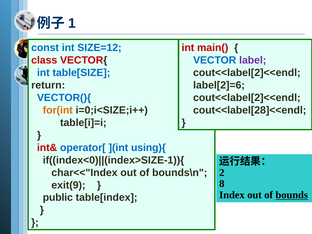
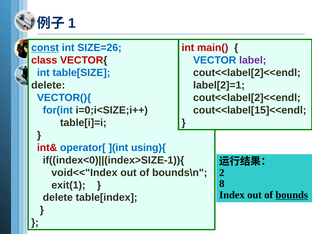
const underline: none -> present (45, 48)
SIZE=12: SIZE=12 -> SIZE=26 (99, 48)
return: return -> delete (48, 85)
label[2]=6: label[2]=6 -> label[2]=1 (219, 85)
for(int colour: orange -> blue (58, 110)
cout<<label[28]<<endl: cout<<label[28]<<endl -> cout<<label[15]<<endl (250, 110)
char<<"Index: char<<"Index -> void<<"Index (84, 173)
exit(9: exit(9 -> exit(1 (68, 185)
public: public -> delete (58, 198)
